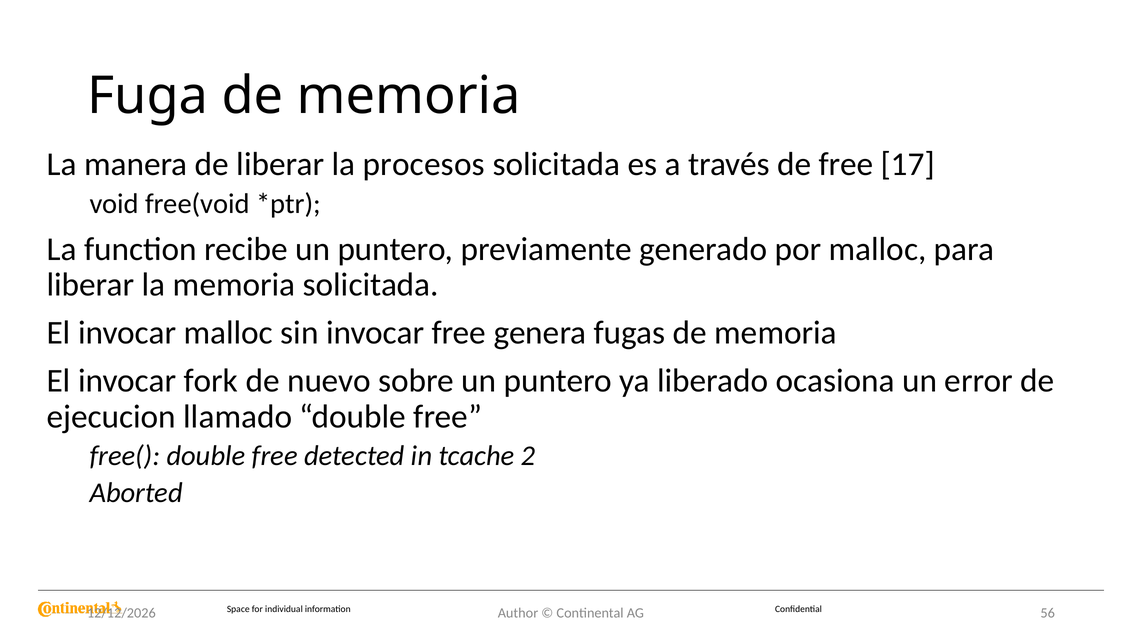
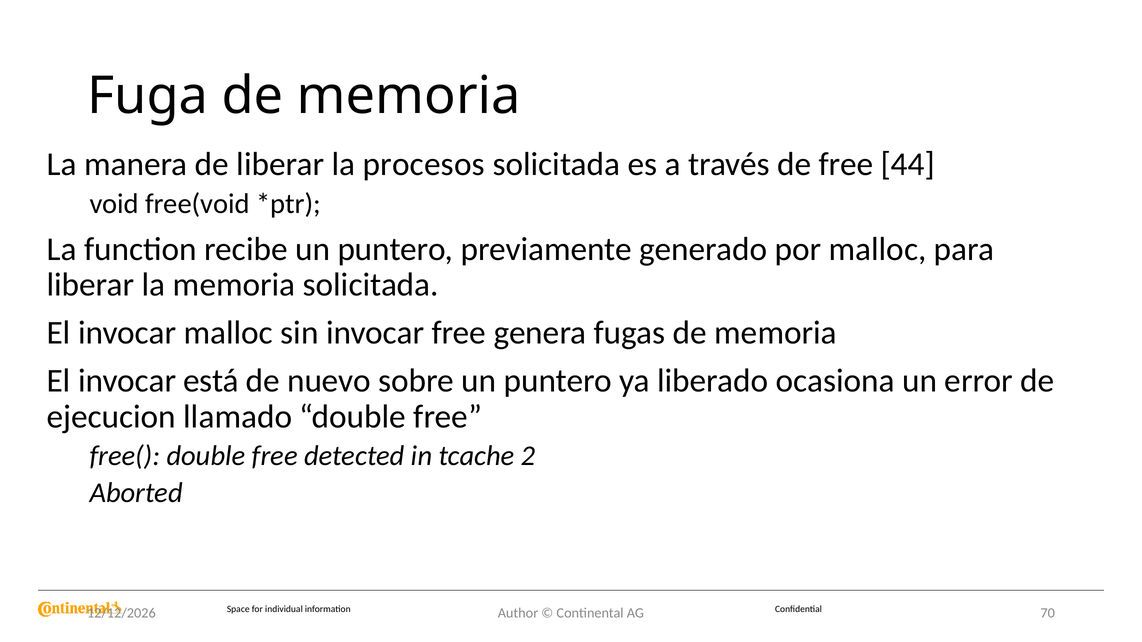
17: 17 -> 44 (908, 165)
fork: fork -> está (211, 381)
56: 56 -> 70 (1048, 613)
